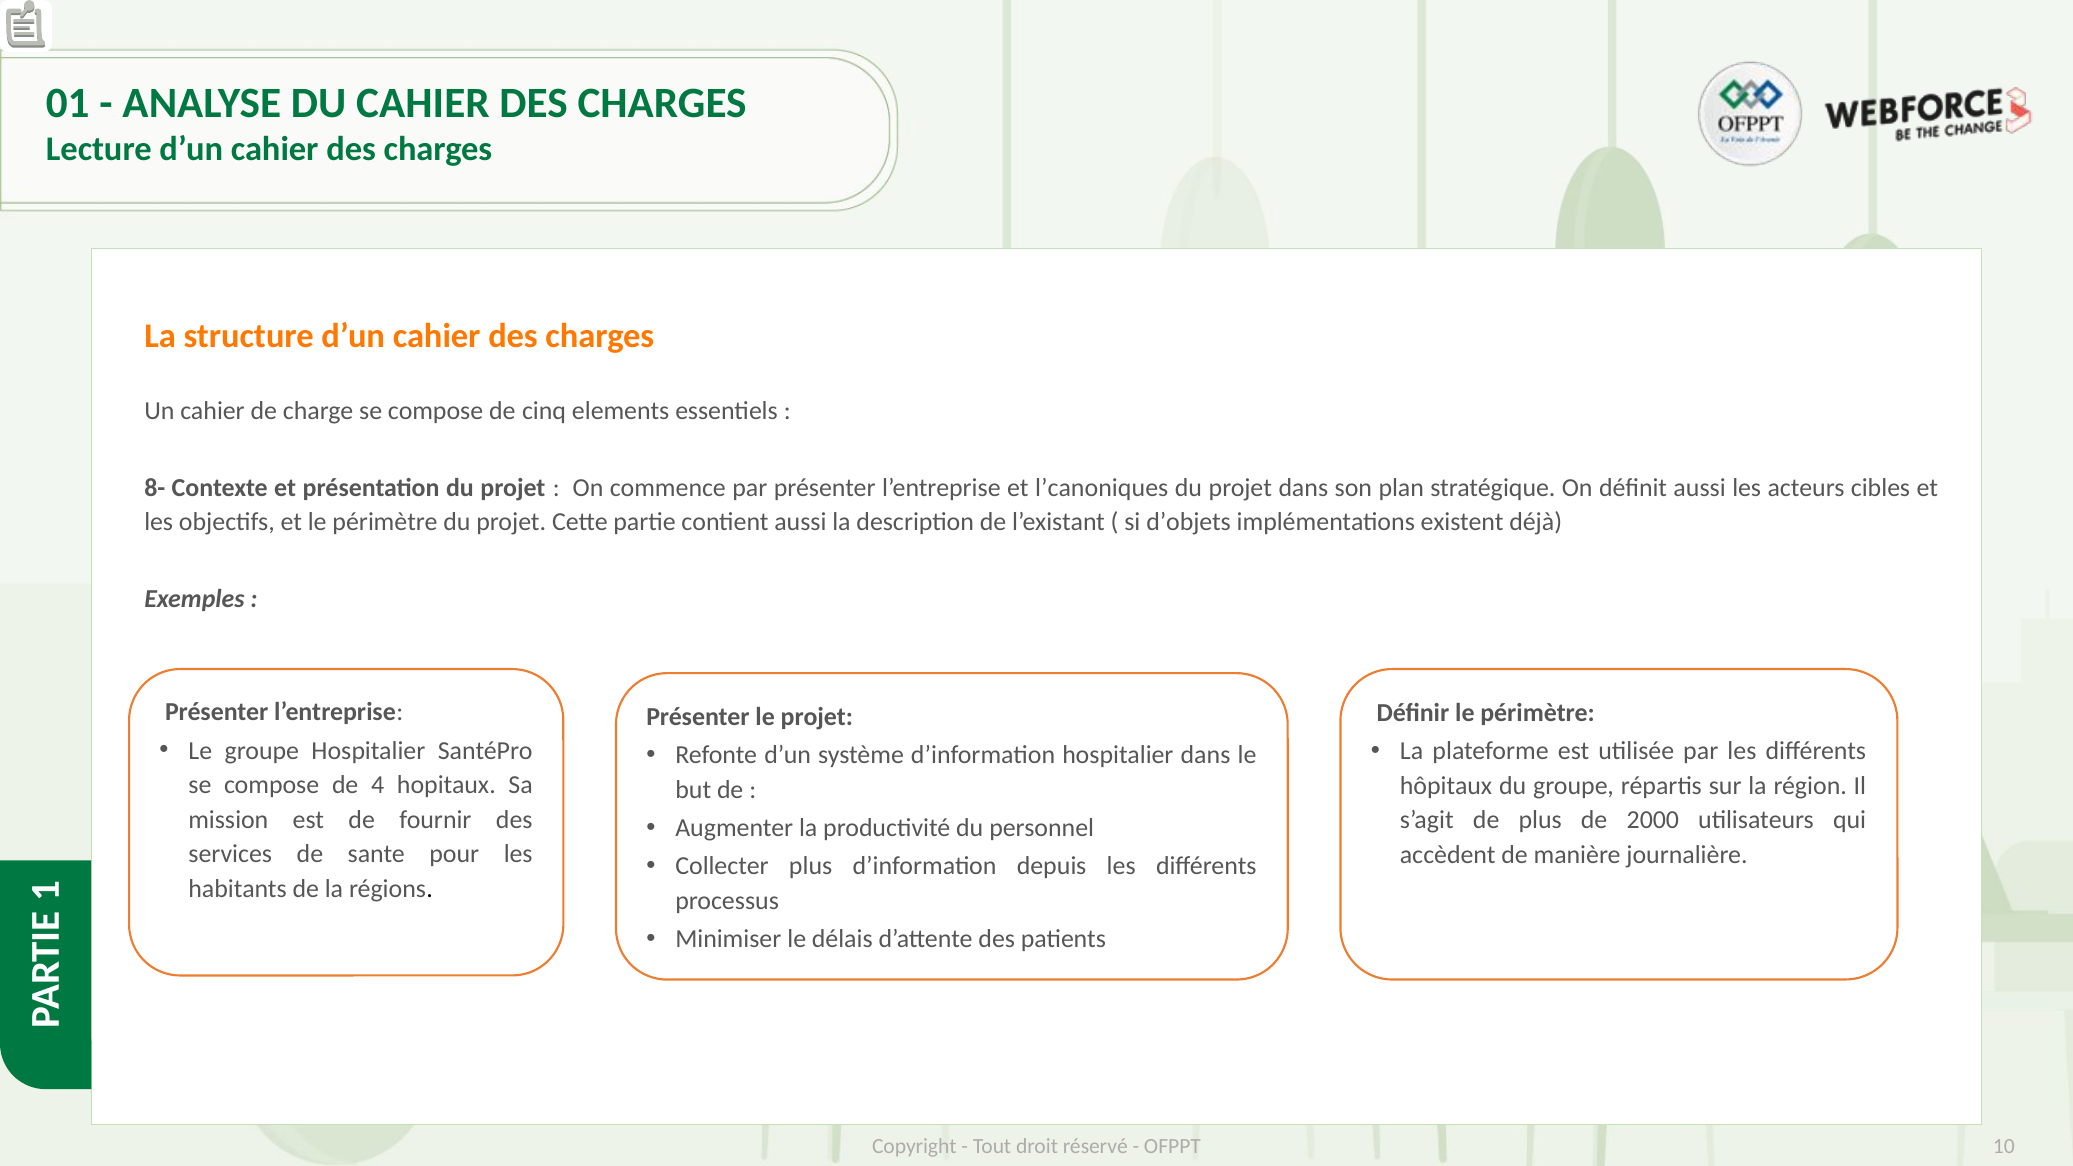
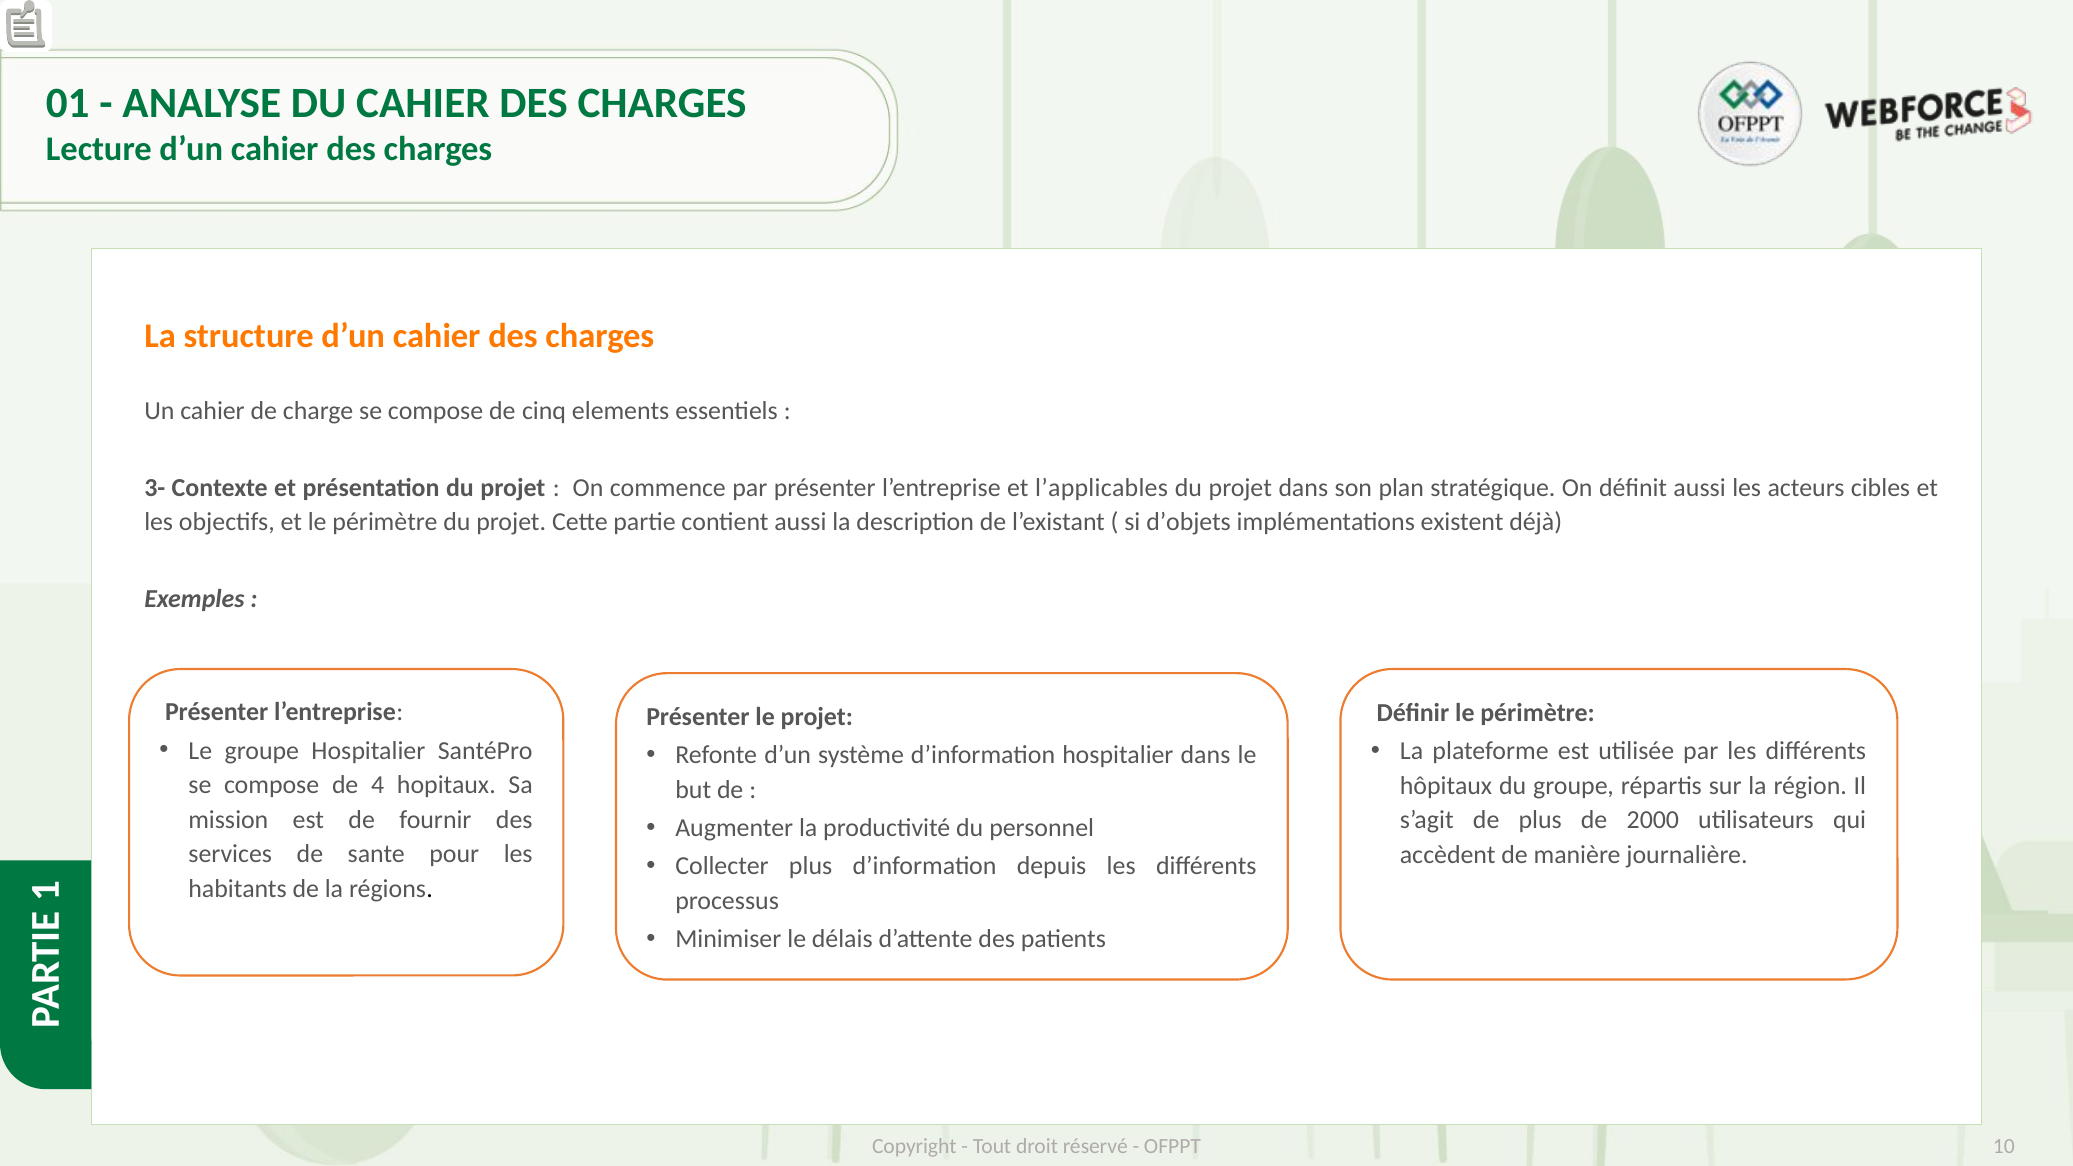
8-: 8- -> 3- (155, 488)
l’canoniques: l’canoniques -> l’applicables (1102, 488)
